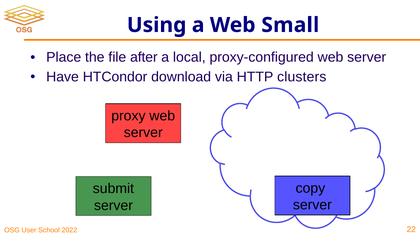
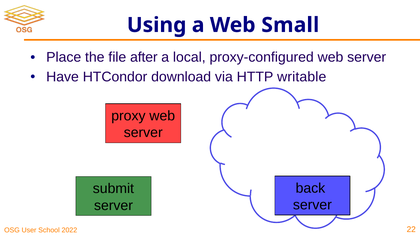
clusters: clusters -> writable (302, 77)
copy: copy -> back (310, 188)
